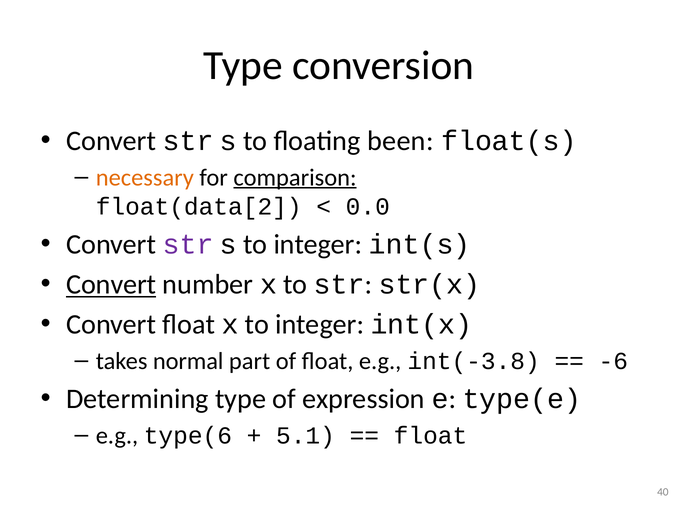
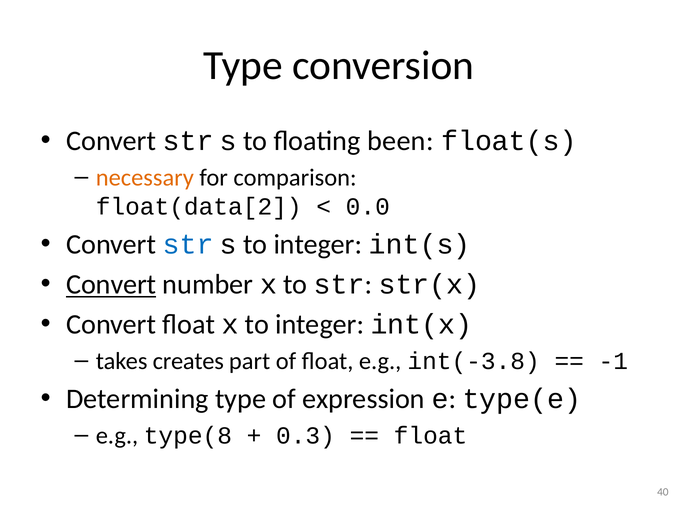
comparison underline: present -> none (295, 178)
str colour: purple -> blue (188, 245)
normal: normal -> creates (188, 361)
-6: -6 -> -1 (613, 361)
type(6: type(6 -> type(8 (188, 436)
5.1: 5.1 -> 0.3 (305, 436)
